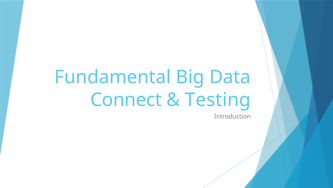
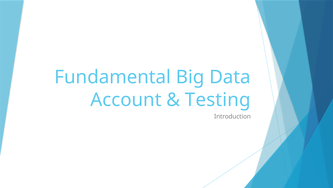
Connect: Connect -> Account (126, 99)
